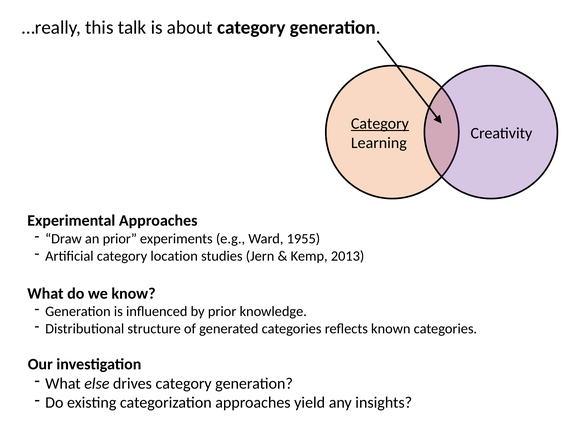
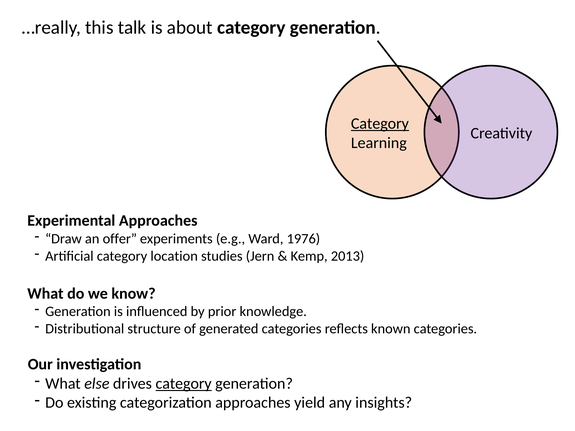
an prior: prior -> offer (120, 239)
1955: 1955 -> 1976 (303, 239)
category underline: none -> present (184, 384)
